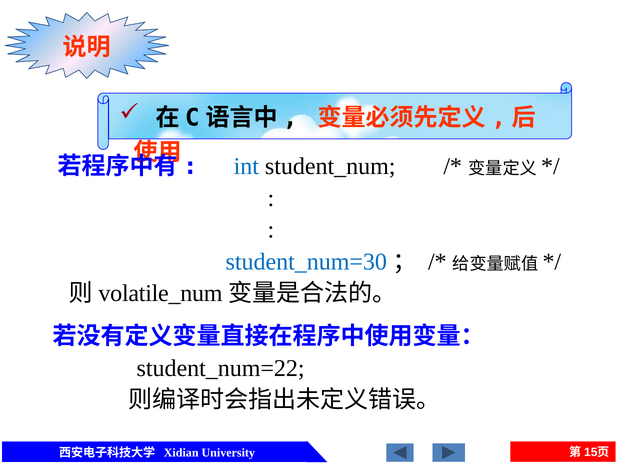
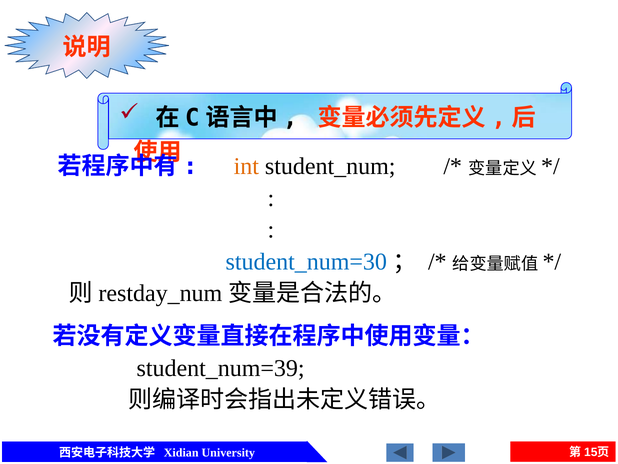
int colour: blue -> orange (246, 166)
volatile_num: volatile_num -> restday_num (160, 293)
student_num=22: student_num=22 -> student_num=39 (221, 368)
